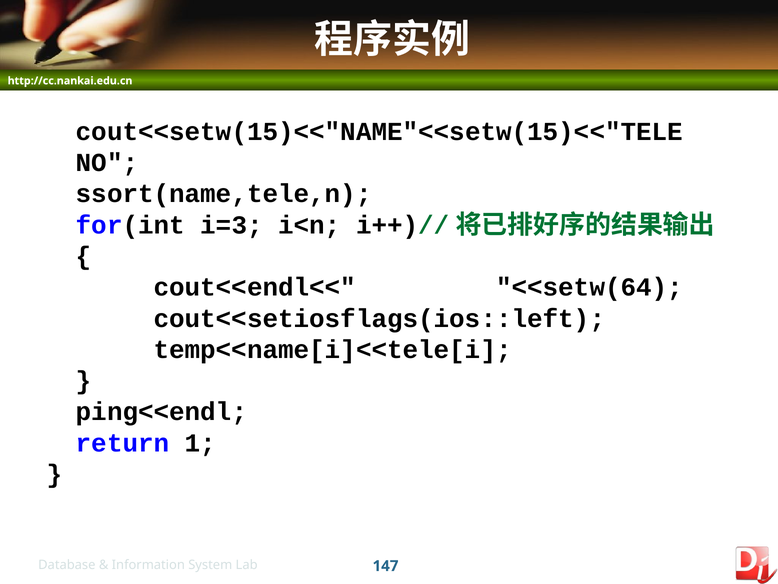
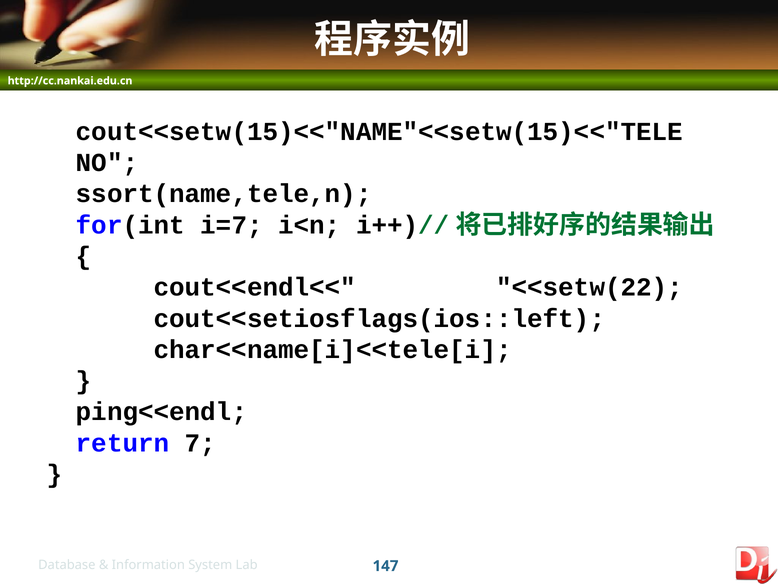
i=3: i=3 -> i=7 (232, 225)
<<setw(64: <<setw(64 -> <<setw(22 (590, 287)
temp<<name[i]<<tele[i: temp<<name[i]<<tele[i -> char<<name[i]<<tele[i (333, 349)
1: 1 -> 7 (200, 443)
